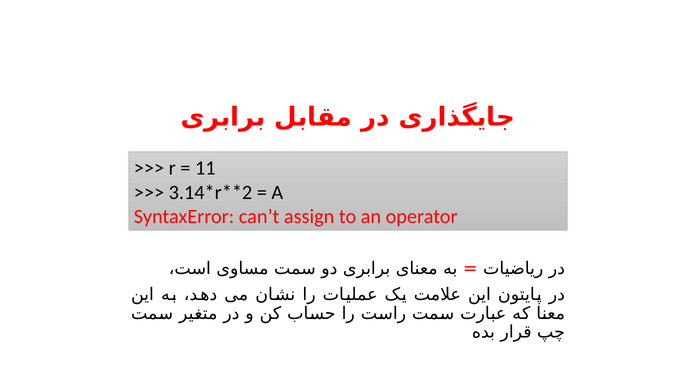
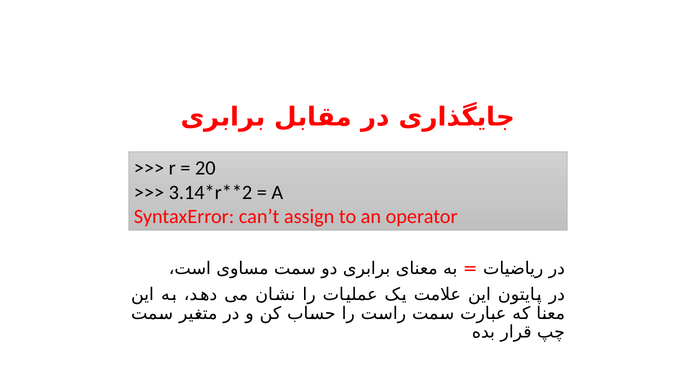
11: 11 -> 20 (205, 168)
